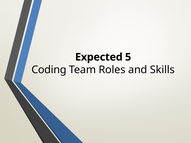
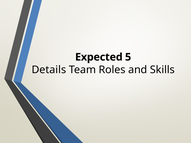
Coding: Coding -> Details (49, 70)
